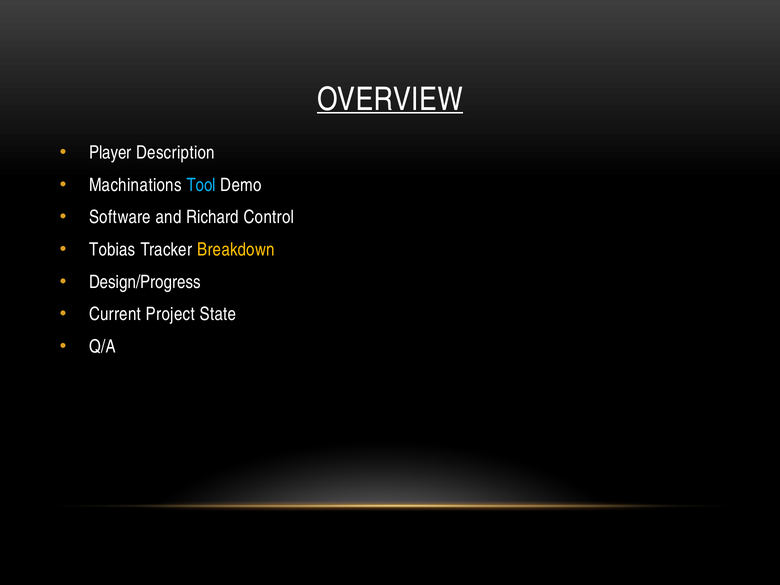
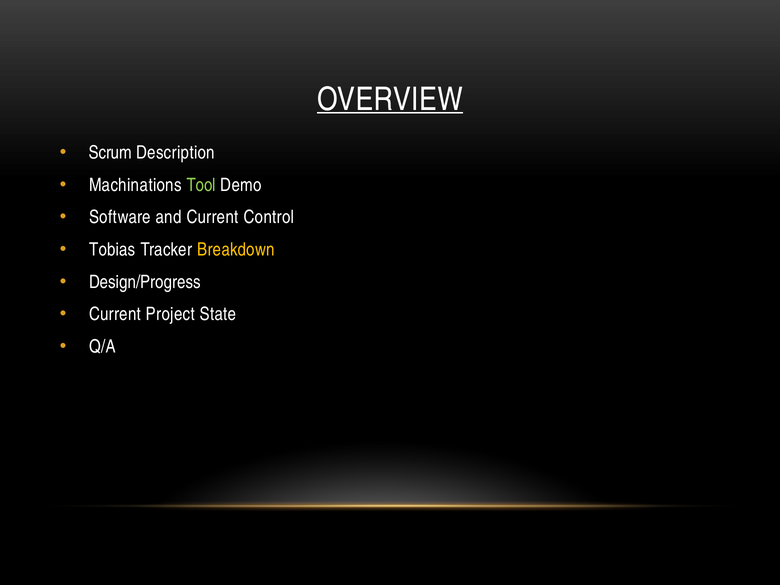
Player: Player -> Scrum (110, 153)
Tool colour: light blue -> light green (201, 185)
and Richard: Richard -> Current (213, 217)
